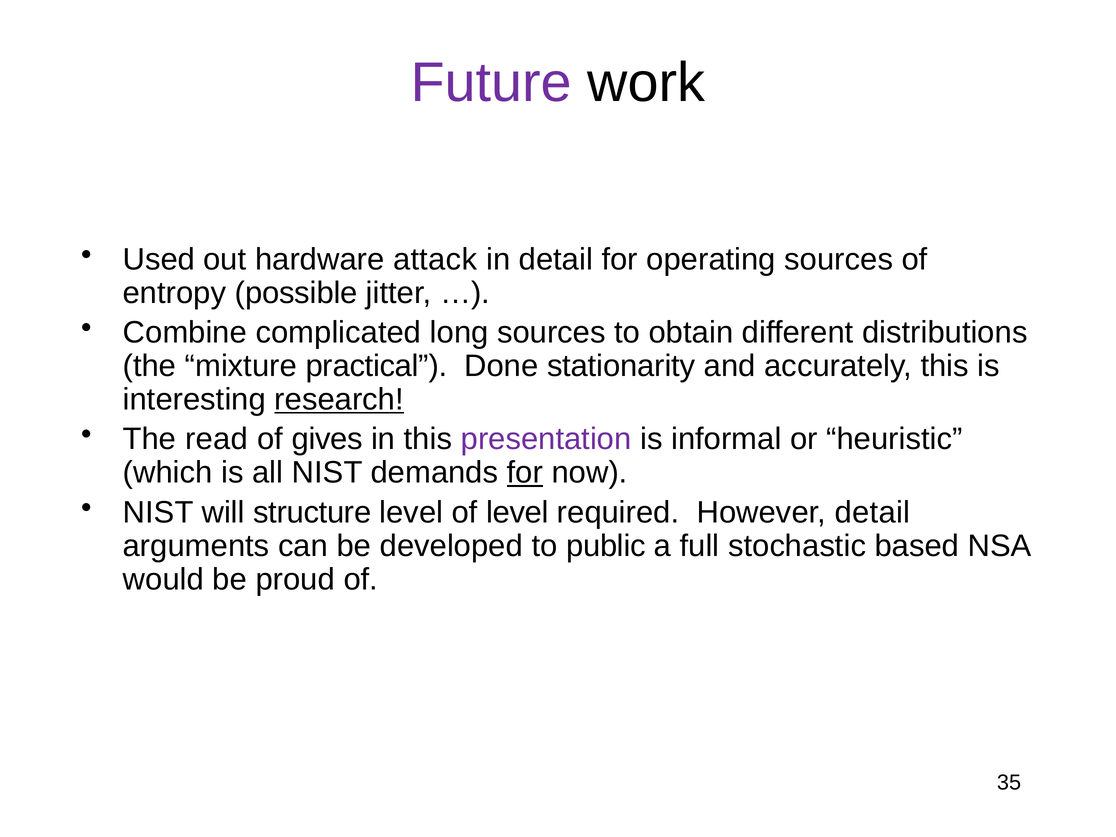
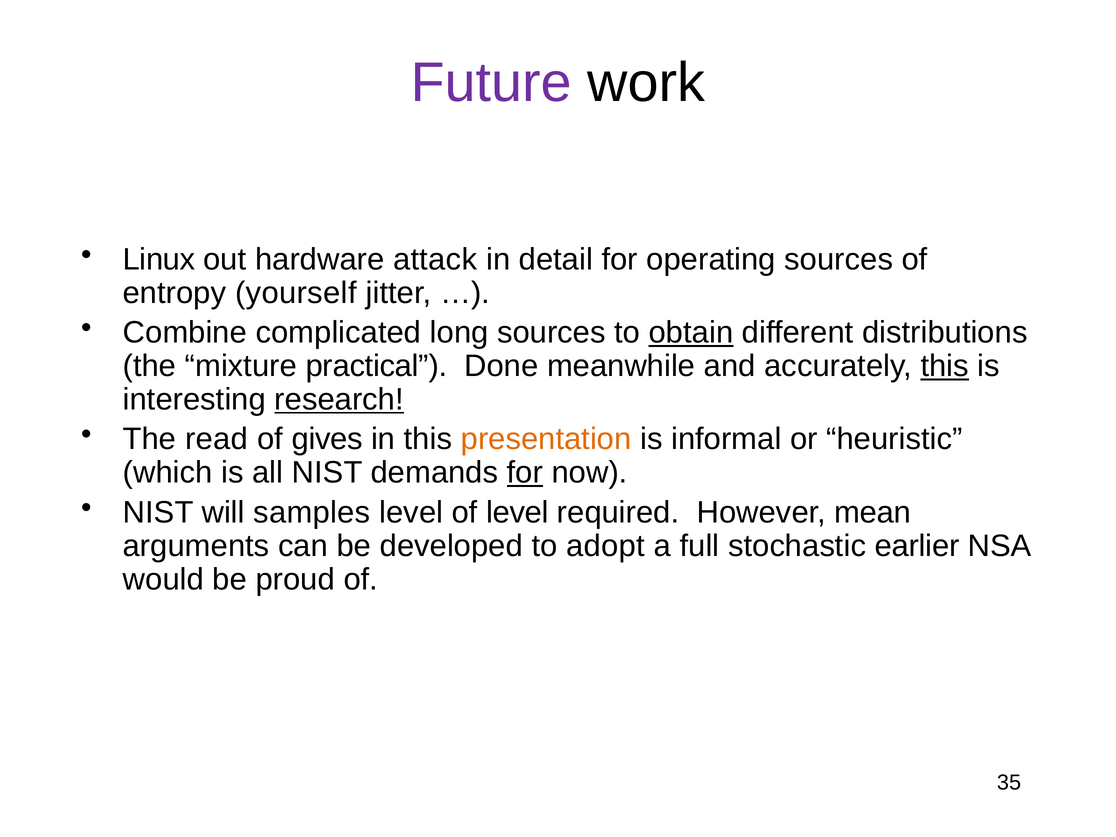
Used: Used -> Linux (159, 259)
possible: possible -> yourself (296, 293)
obtain underline: none -> present (691, 333)
stationarity: stationarity -> meanwhile (621, 366)
this underline: none -> present (945, 366)
presentation colour: purple -> orange (546, 439)
structure: structure -> samples (312, 512)
However detail: detail -> mean (873, 512)
public: public -> adopt (606, 546)
based: based -> earlier (917, 546)
